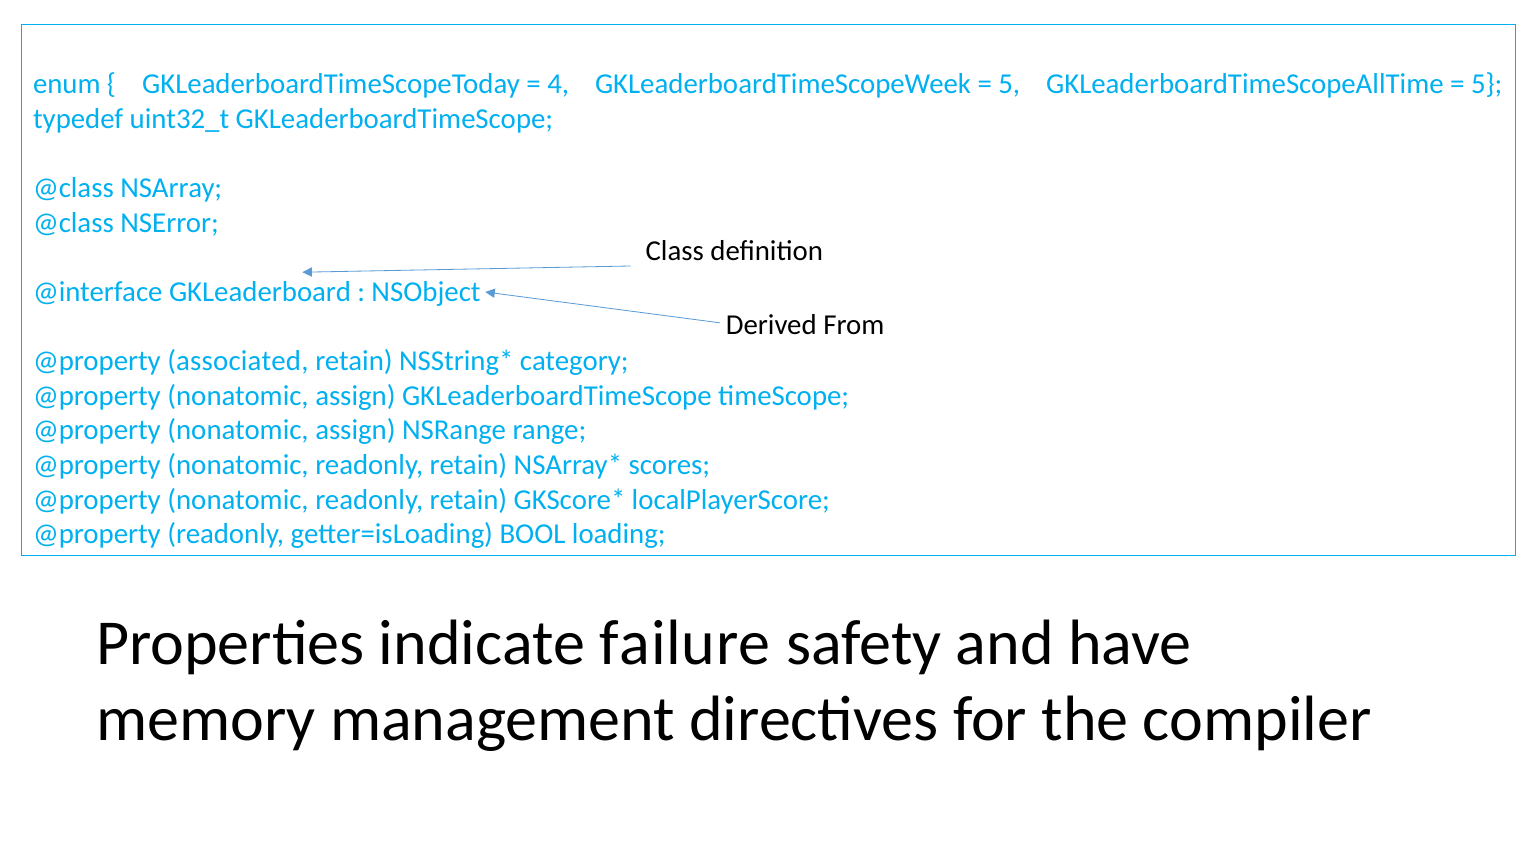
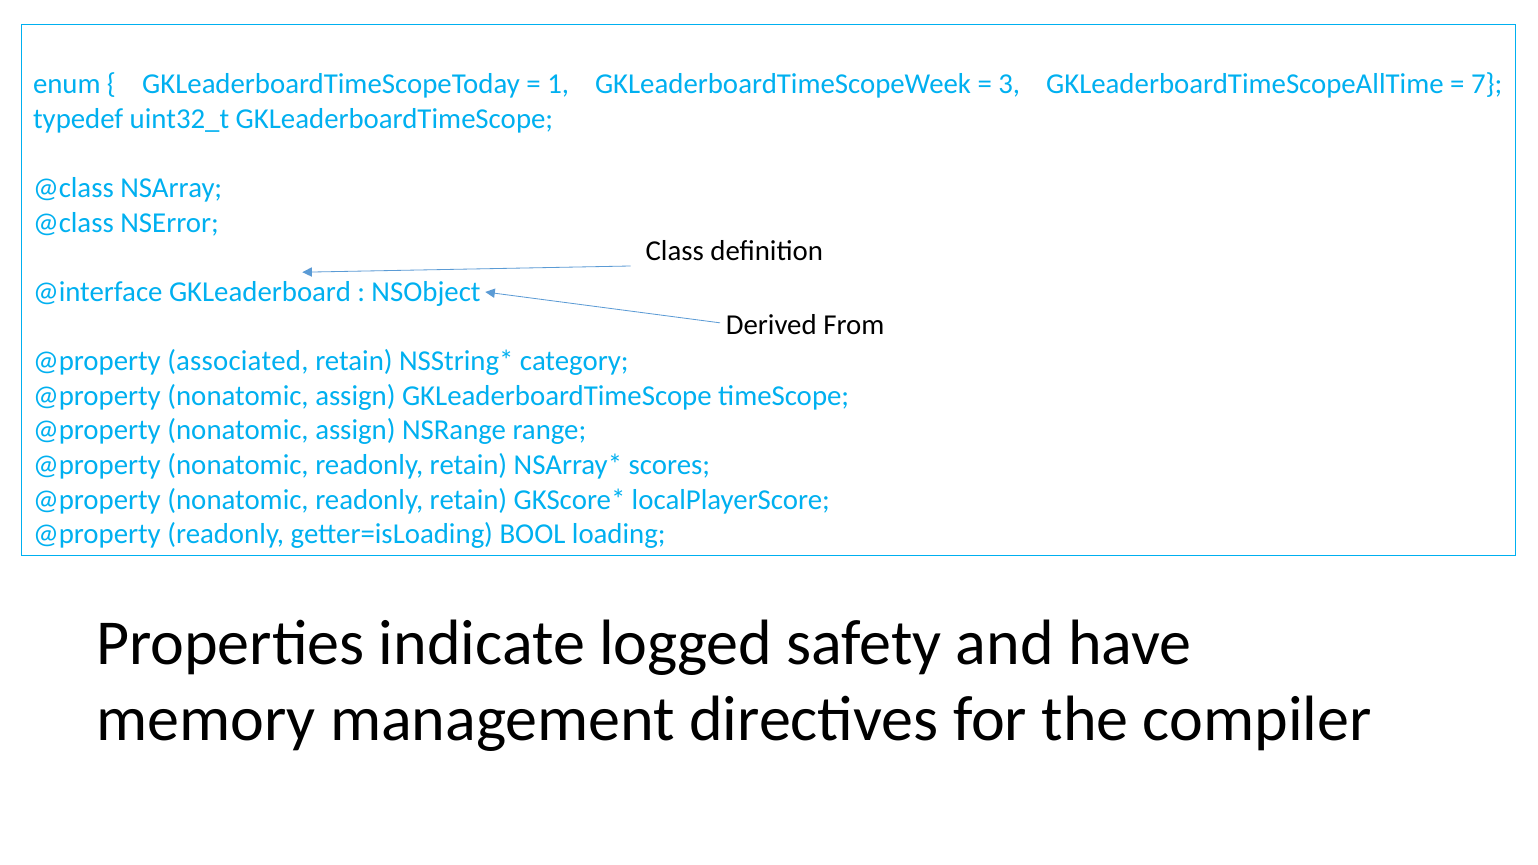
4: 4 -> 1 (558, 84)
5: 5 -> 3 (1009, 84)
5: 5 -> 7 (1487, 84)
failure: failure -> logged (686, 643)
